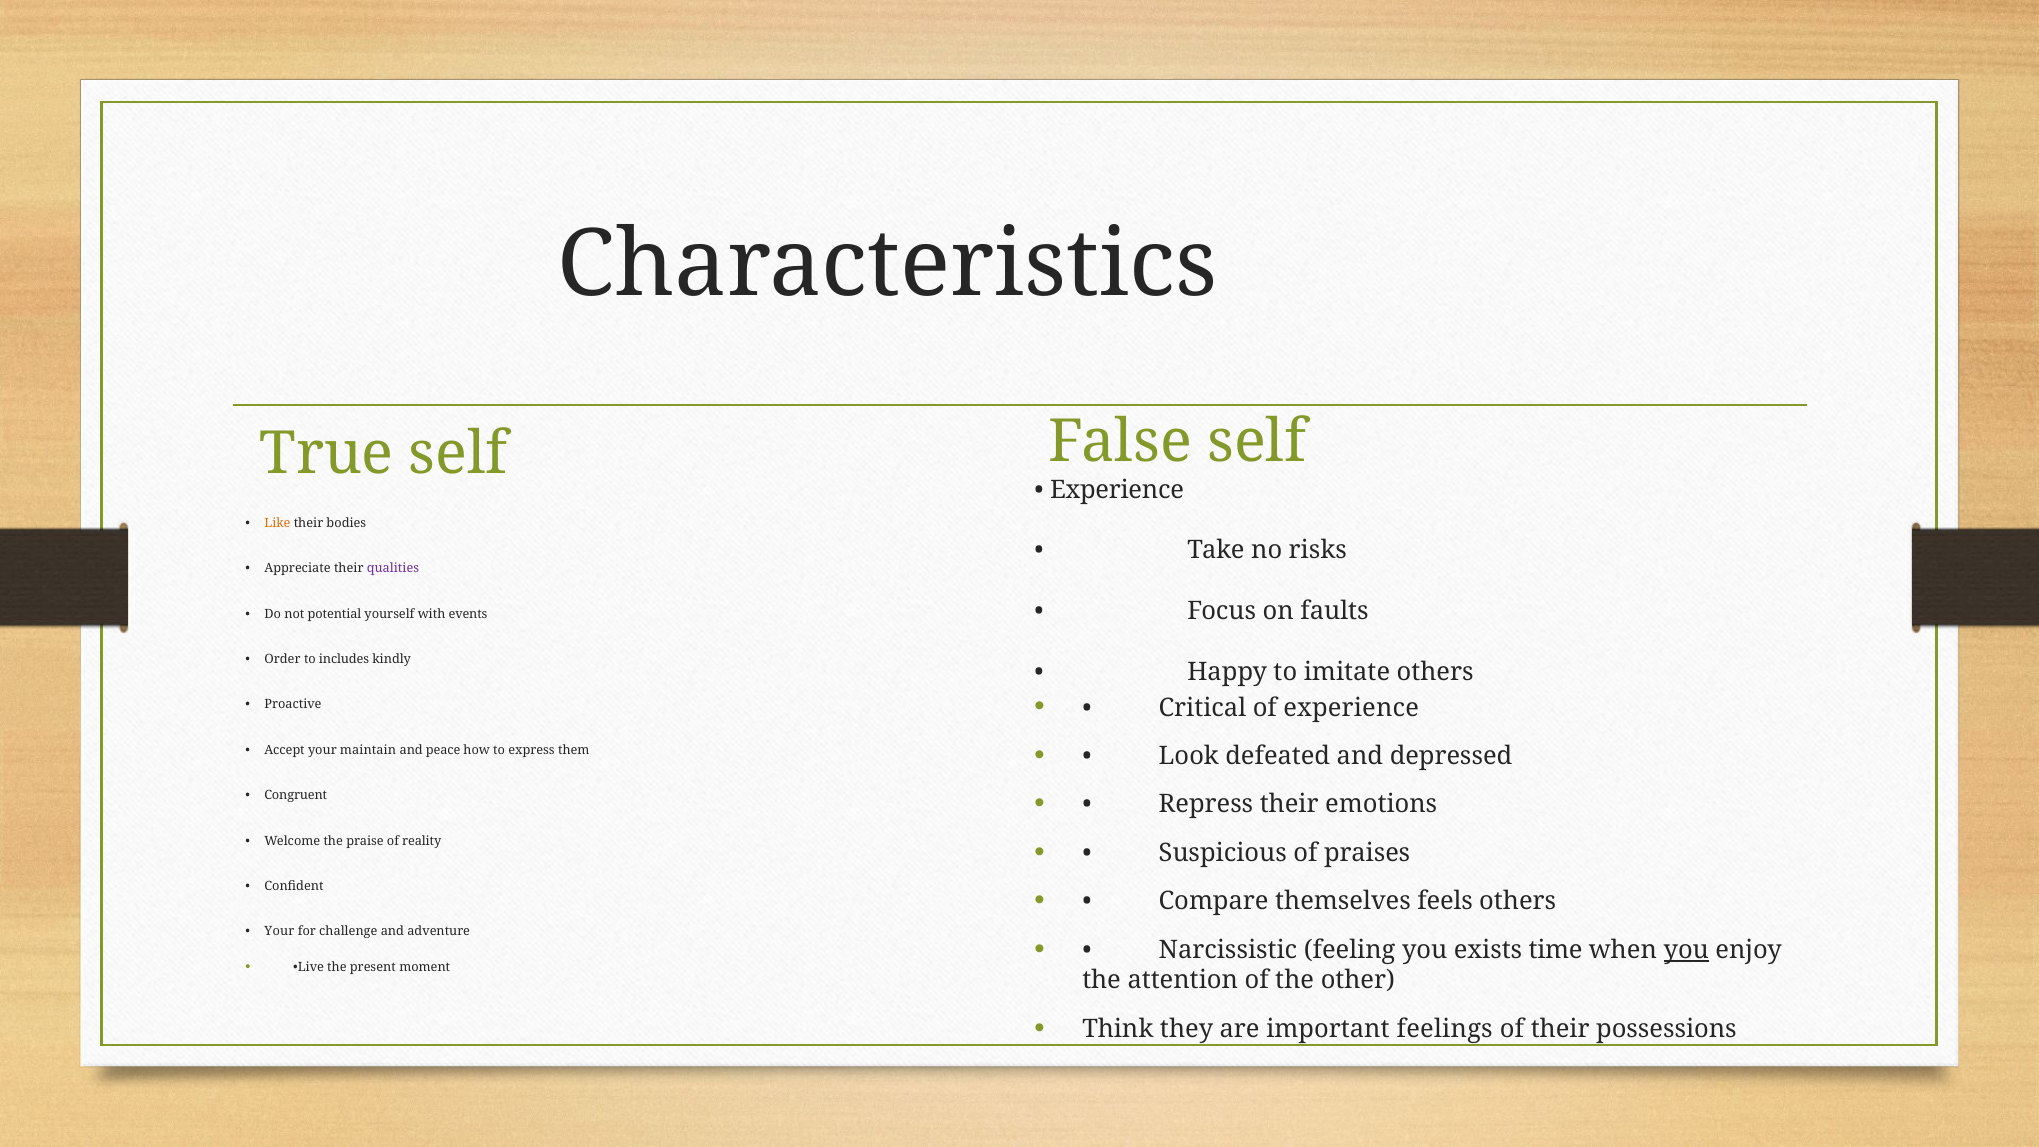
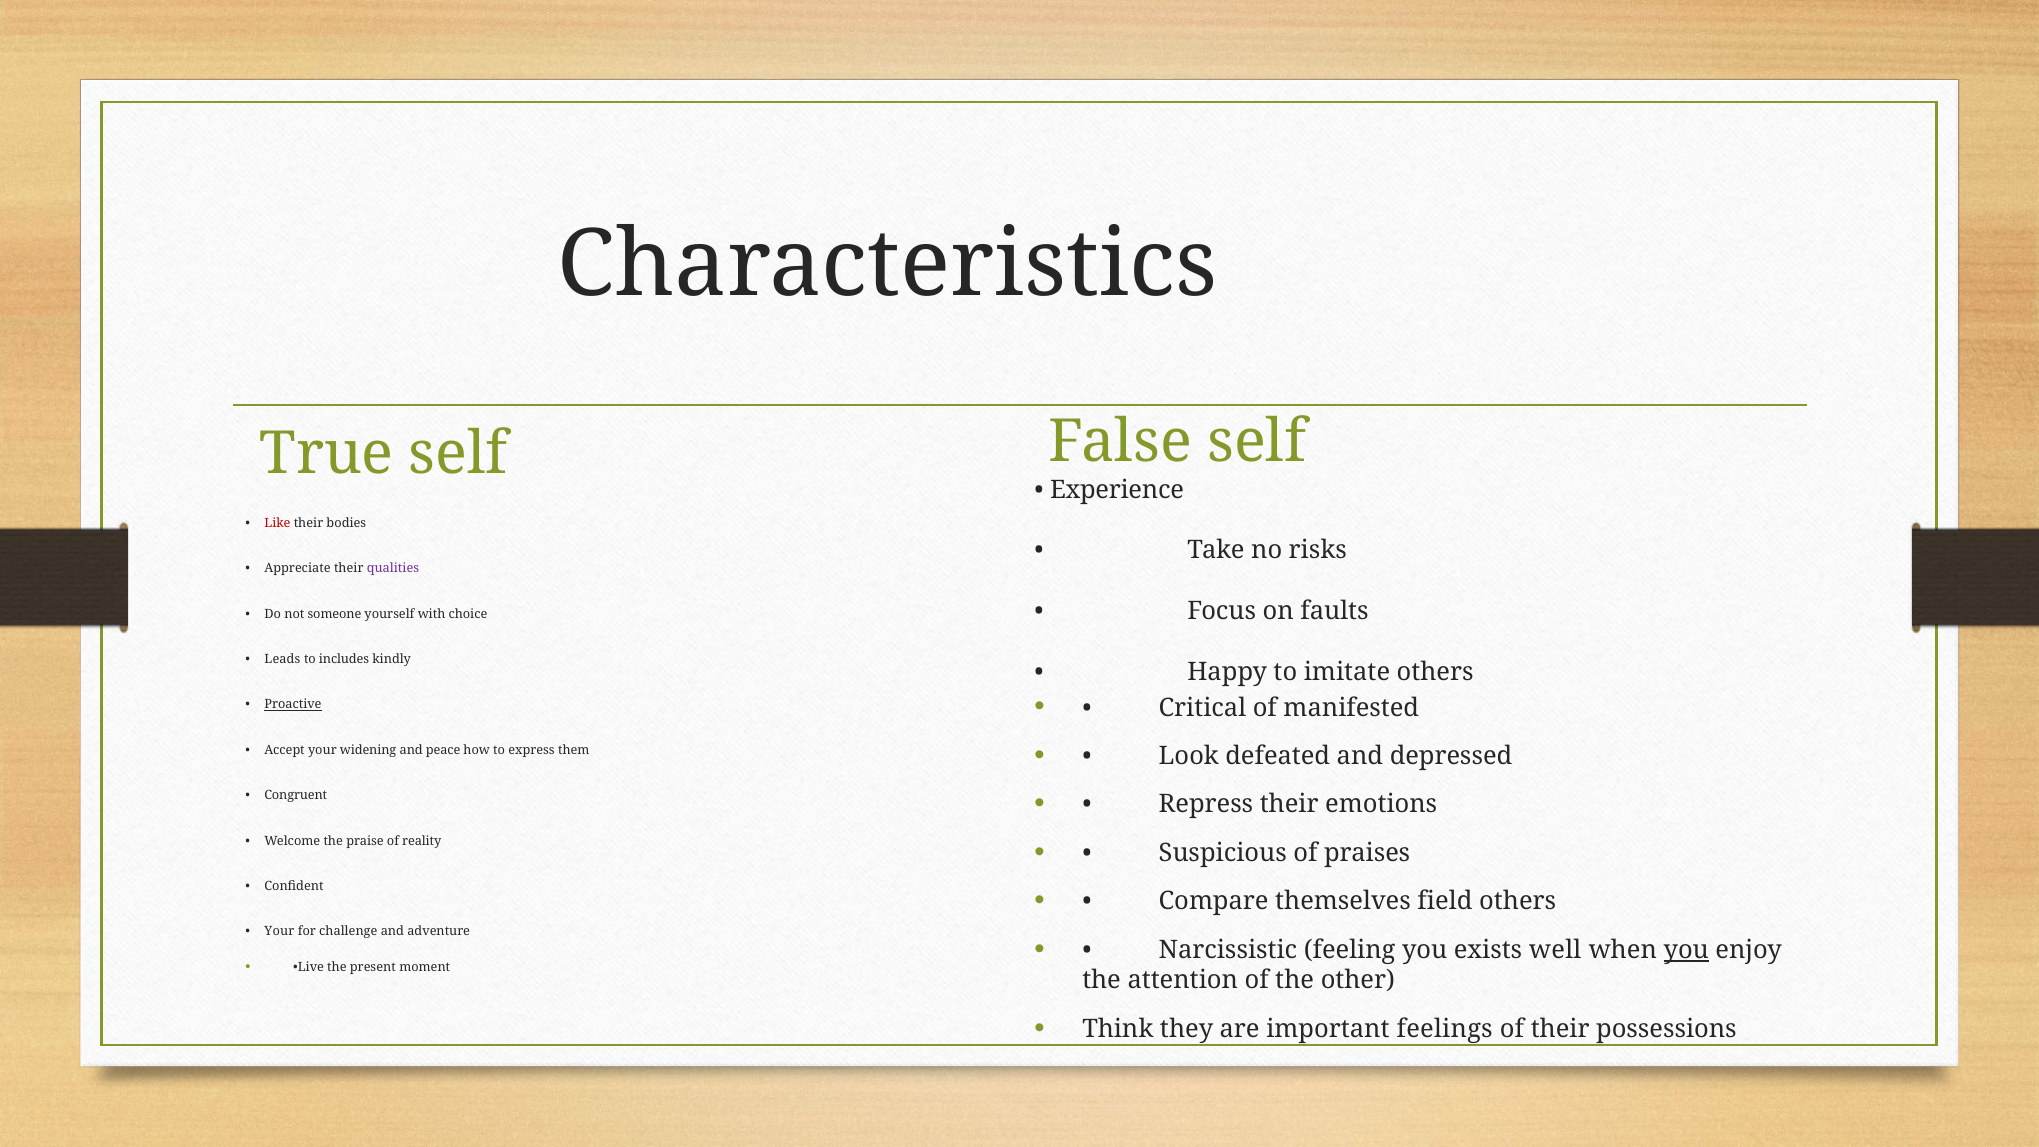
Like colour: orange -> red (278, 523)
potential: potential -> someone (335, 614)
events: events -> choice (468, 614)
Order: Order -> Leads (282, 659)
of experience: experience -> manifested (1351, 708)
Proactive underline: none -> present (293, 705)
maintain: maintain -> widening (368, 750)
feels: feels -> field (1445, 901)
time: time -> well (1555, 950)
